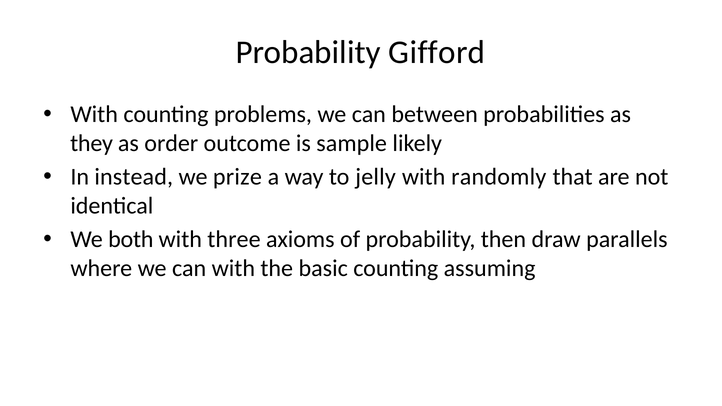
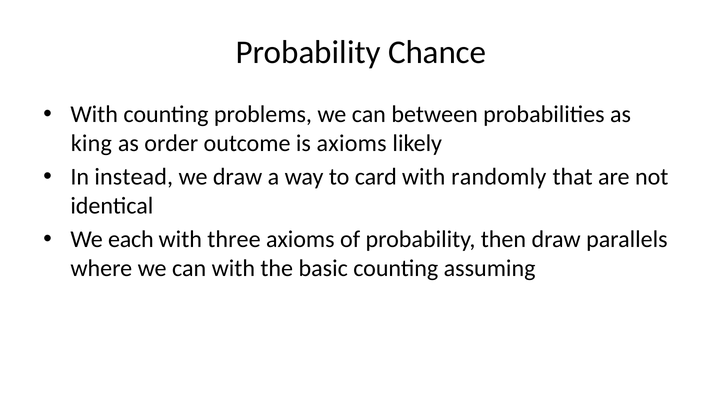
Gifford: Gifford -> Chance (437, 52)
they: they -> king (91, 143)
is sample: sample -> axioms (352, 143)
we prize: prize -> draw (238, 177)
jelly: jelly -> card (376, 177)
both: both -> each (131, 240)
